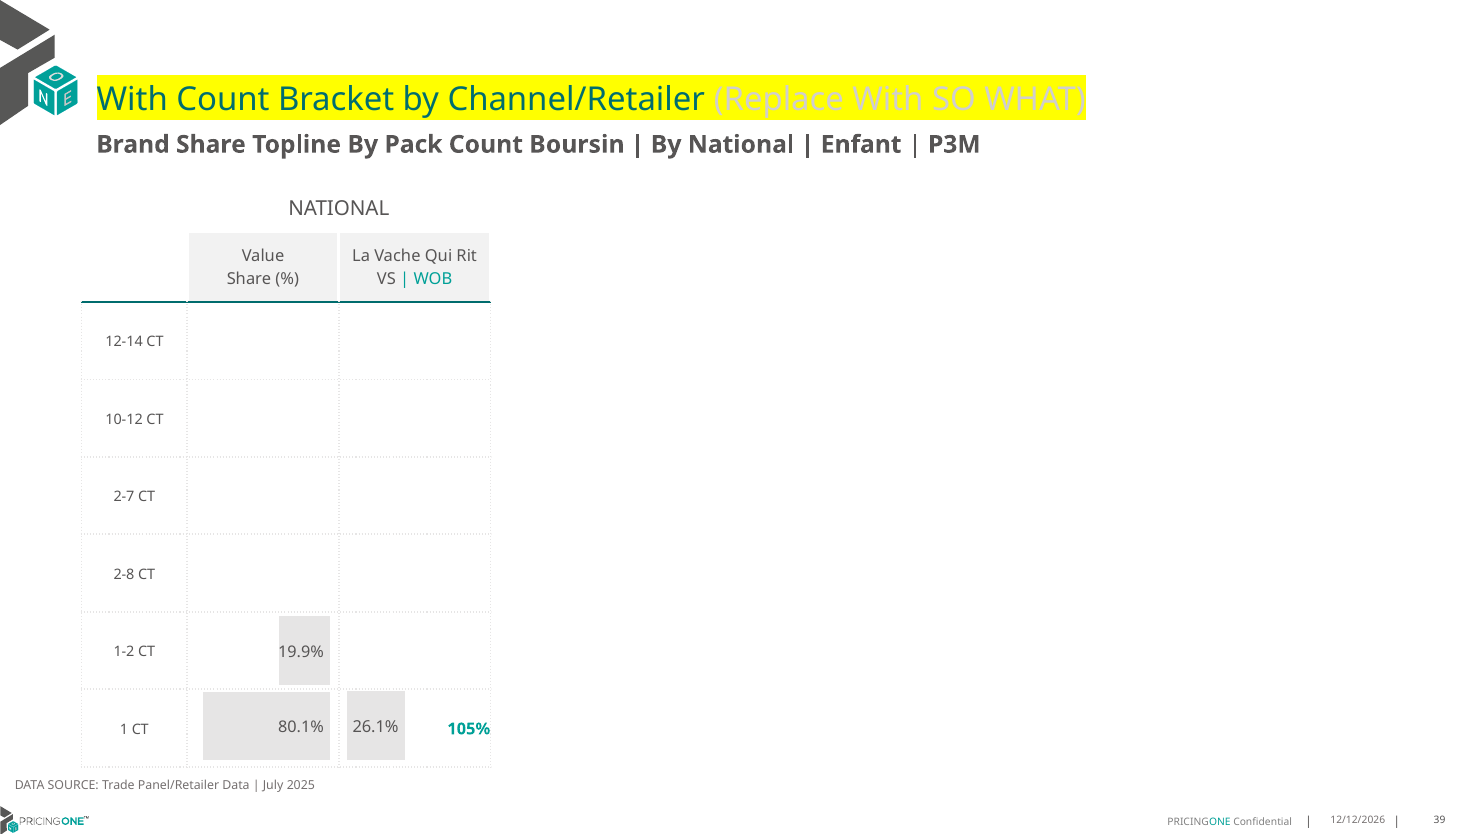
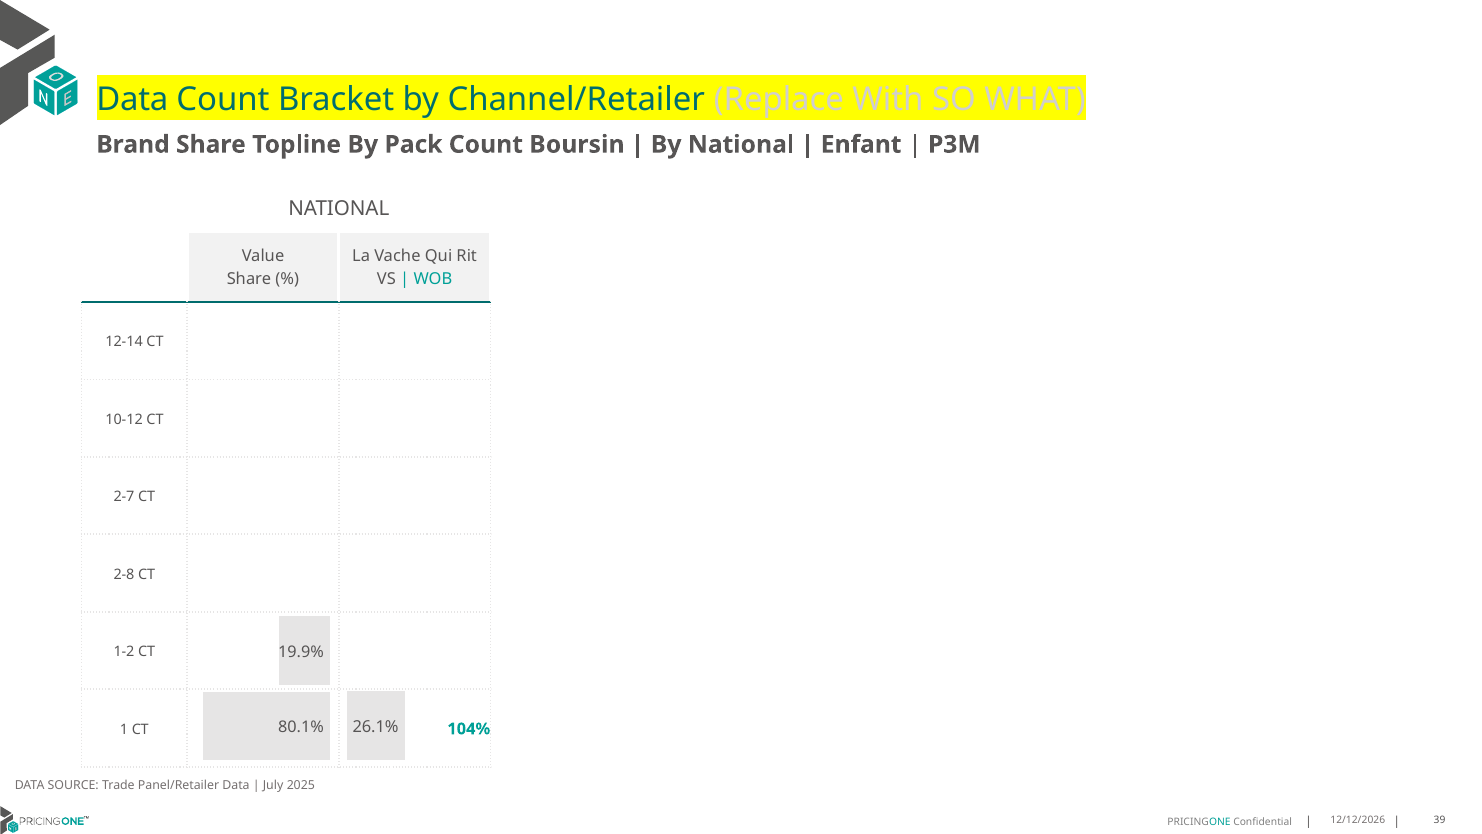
With: With -> Data (132, 100)
105%: 105% -> 104% (469, 729)
